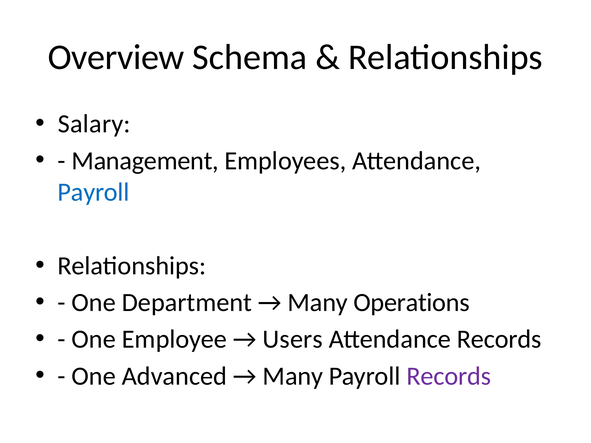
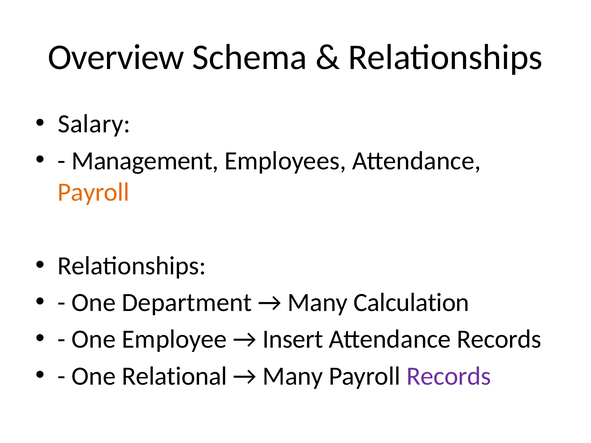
Payroll colour: blue -> orange (94, 192)
Operations: Operations -> Calculation (412, 303)
Users: Users -> Insert (293, 339)
Advanced: Advanced -> Relational (174, 376)
